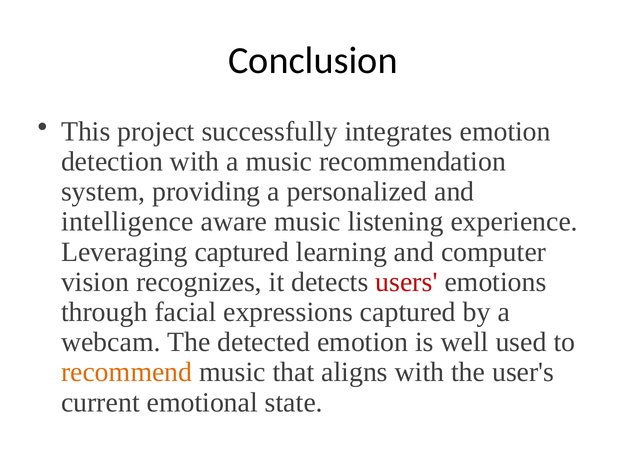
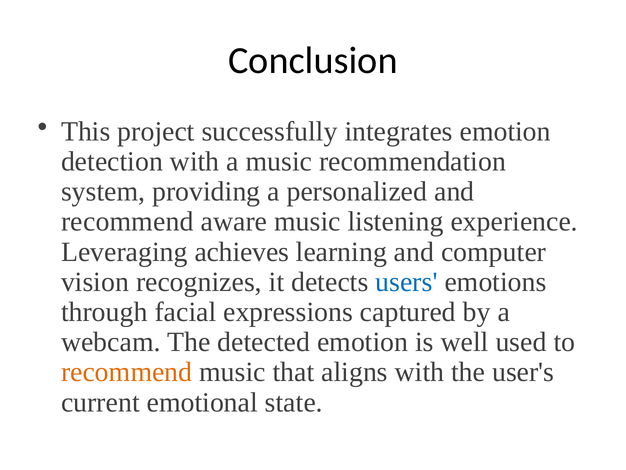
intelligence: intelligence -> recommend (127, 222)
Leveraging captured: captured -> achieves (242, 252)
users colour: red -> blue (407, 282)
